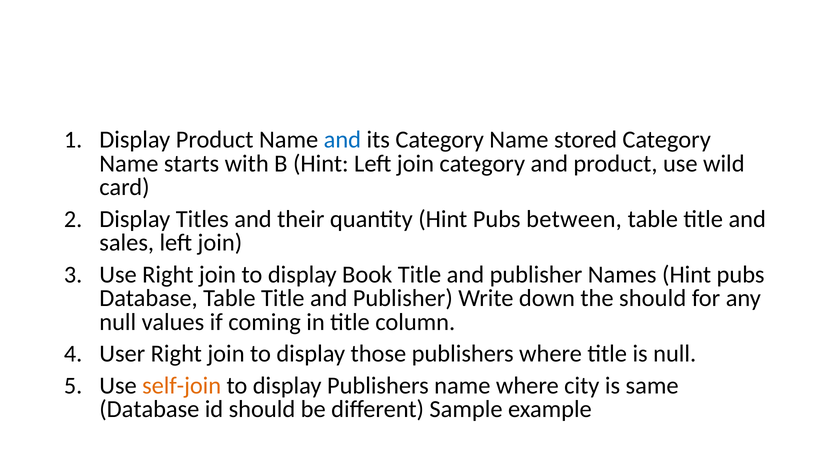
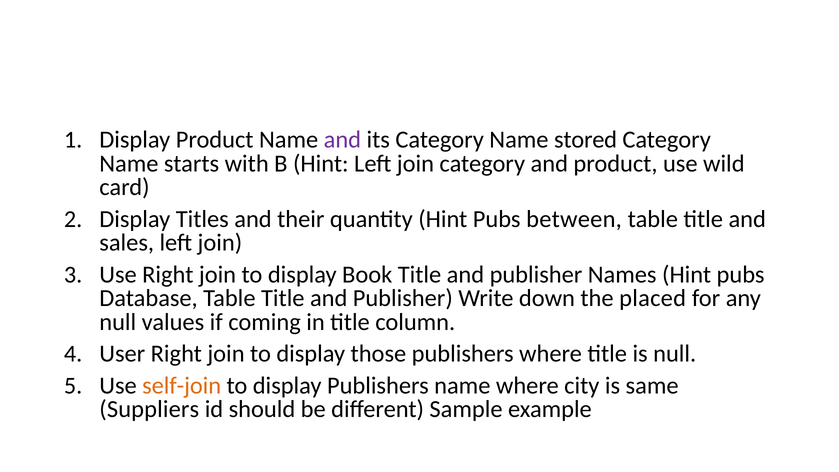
and colour: blue -> purple (342, 140)
the should: should -> placed (653, 298)
Database: Database -> Suppliers (149, 409)
